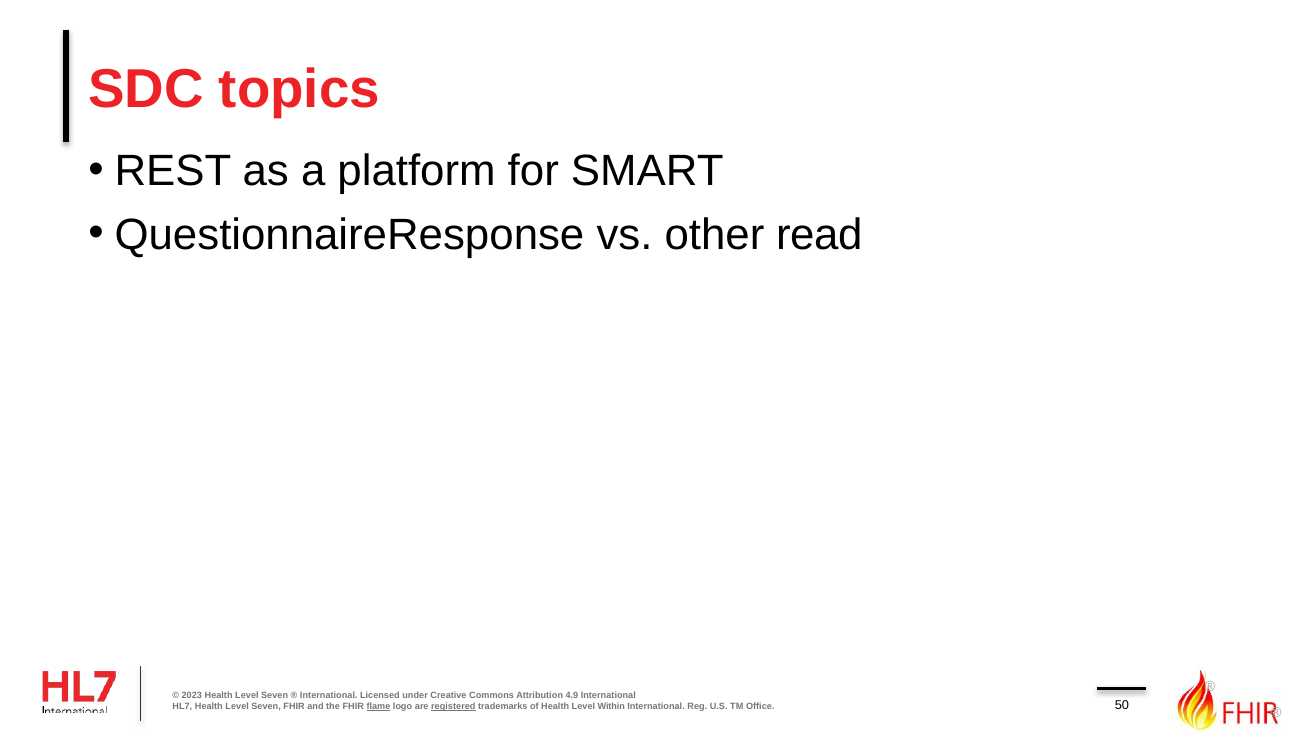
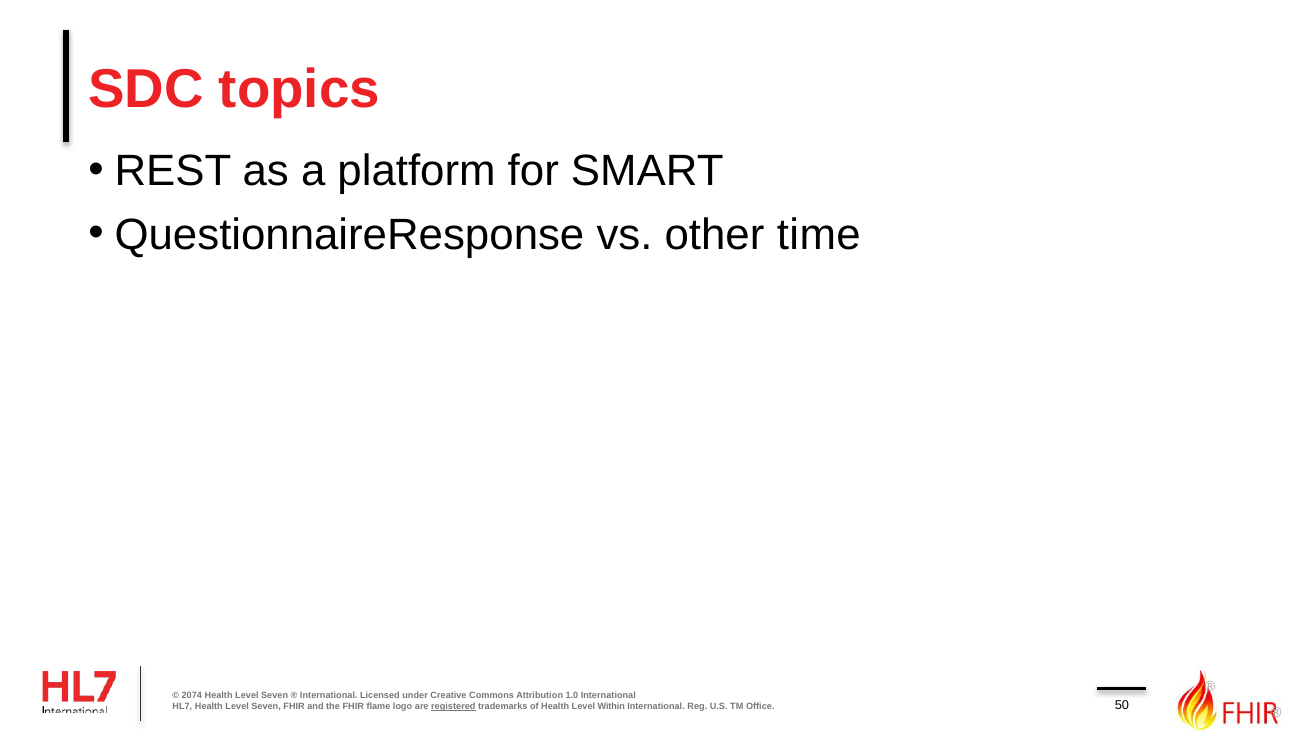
read: read -> time (819, 235)
2023: 2023 -> 2074 (192, 696)
4.9: 4.9 -> 1.0 (572, 696)
flame underline: present -> none (378, 707)
